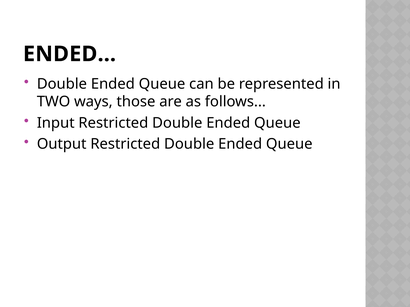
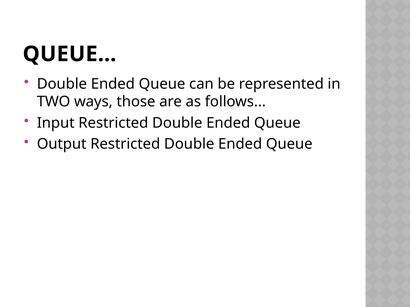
ENDED…: ENDED… -> QUEUE… (70, 54)
